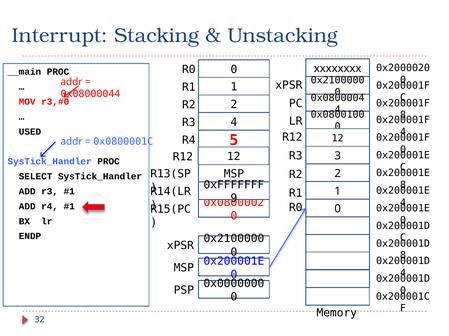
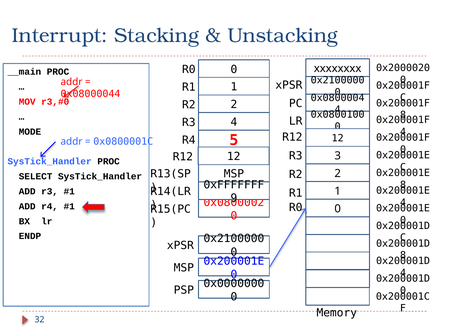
USED: USED -> MODE (30, 132)
